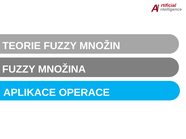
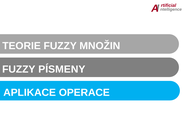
MNOŽINA: MNOŽINA -> PÍSMENY (62, 69)
